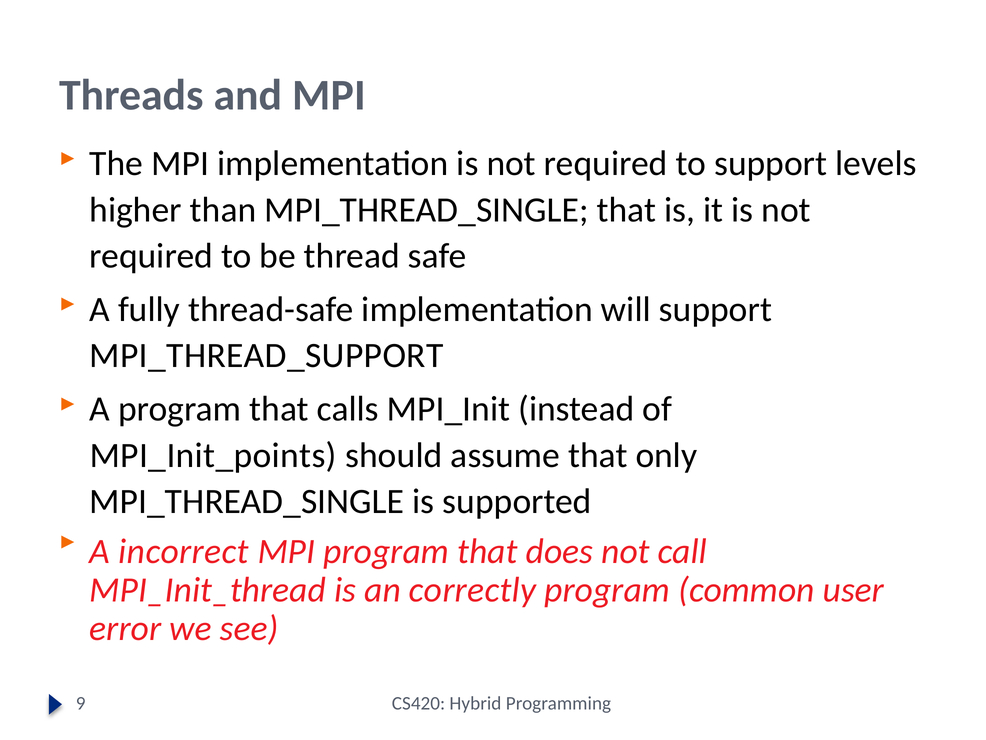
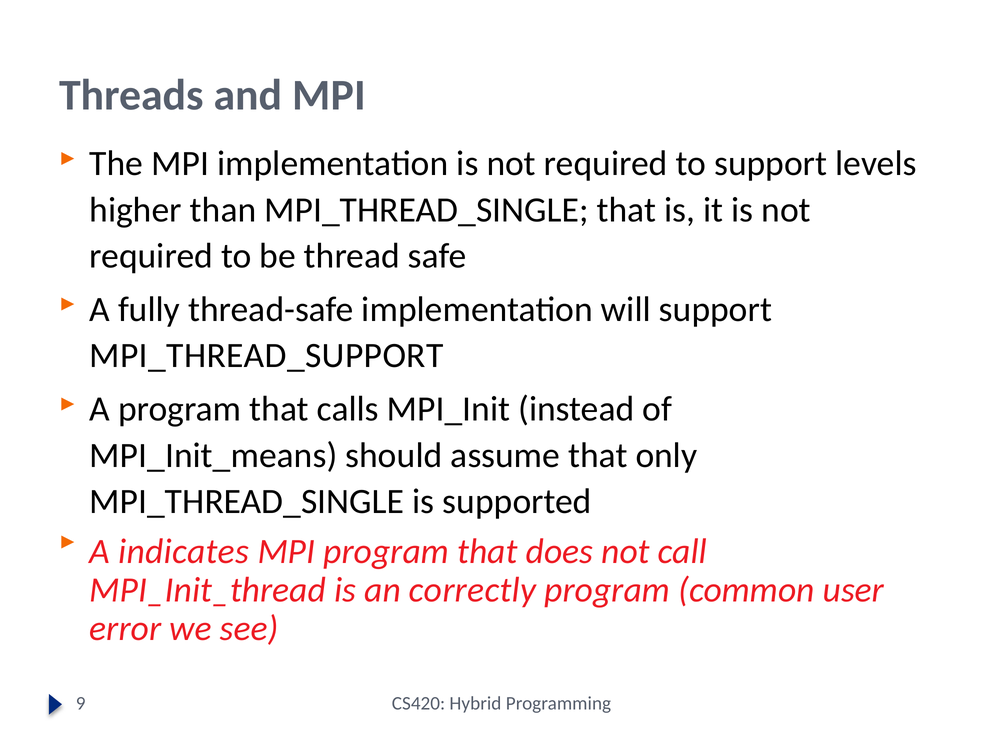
MPI_Init_points: MPI_Init_points -> MPI_Init_means (213, 455)
incorrect: incorrect -> indicates (184, 551)
